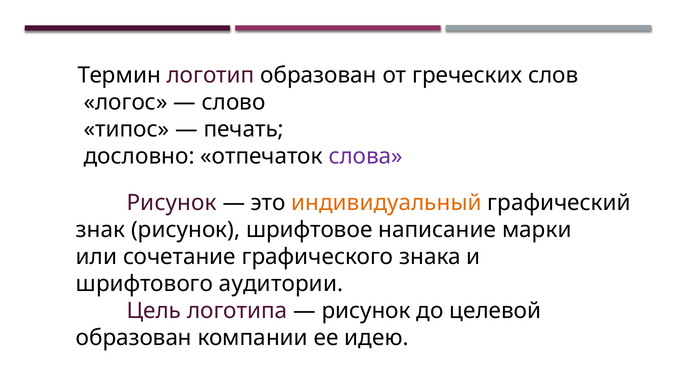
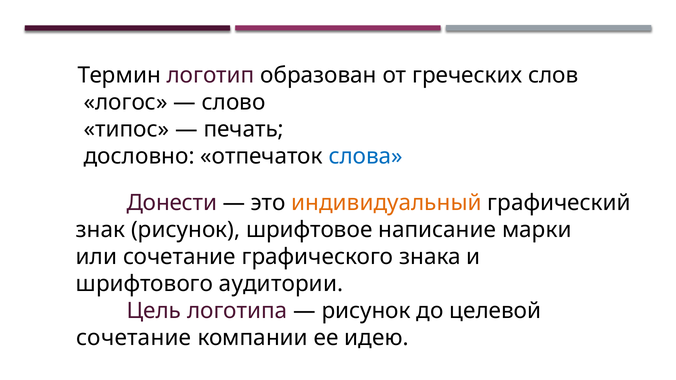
слова colour: purple -> blue (366, 156)
Рисунок: Рисунок -> Донести (172, 203)
образован: образован -> сочетание (134, 338)
